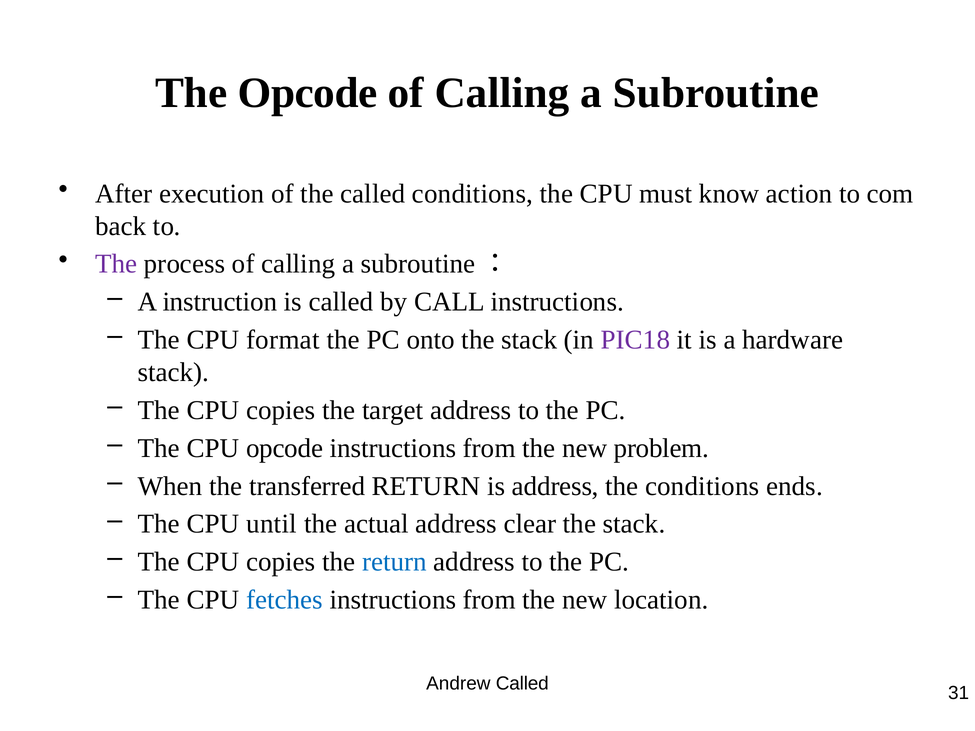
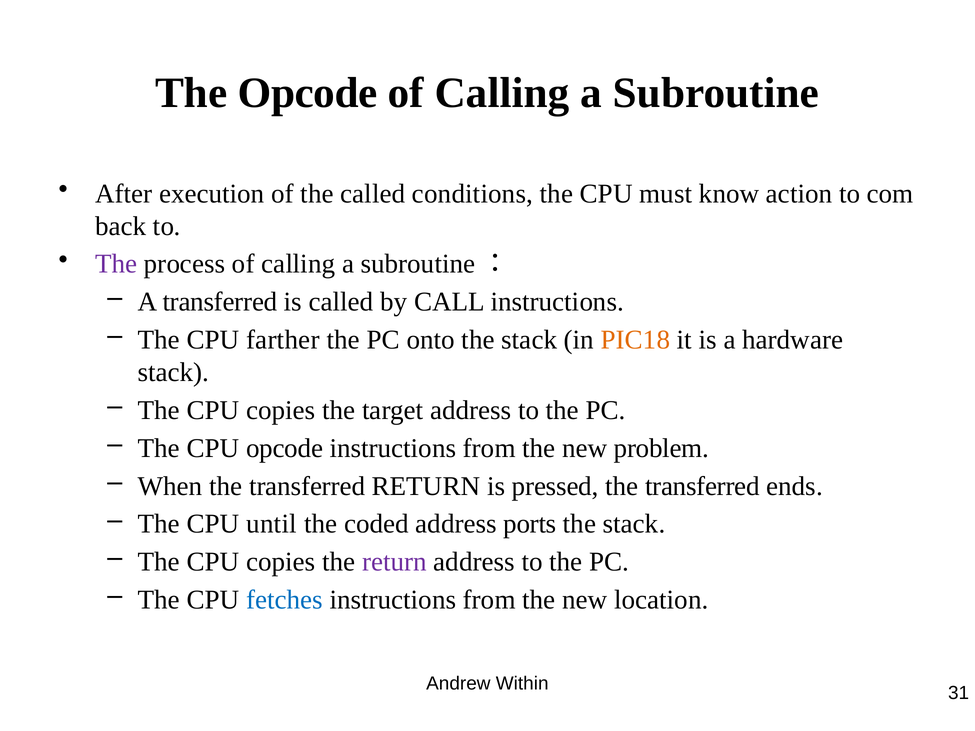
A instruction: instruction -> transferred (220, 302)
format: format -> farther (283, 340)
PIC18 colour: purple -> orange (635, 340)
is address: address -> pressed (555, 486)
conditions: conditions -> transferred (702, 486)
actual: actual -> coded (376, 524)
clear: clear -> ports (530, 524)
return colour: blue -> purple (394, 562)
Andrew Called: Called -> Within (522, 683)
